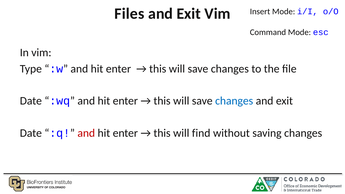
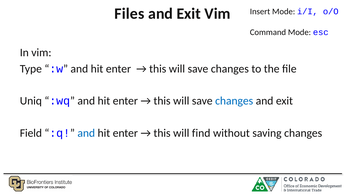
Date: Date -> Uniq (31, 101)
Date: Date -> Field (31, 133)
and colour: red -> blue (86, 133)
